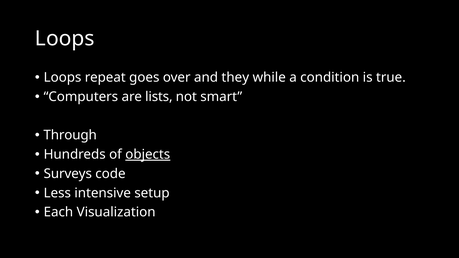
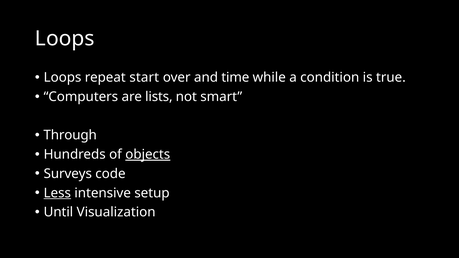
goes: goes -> start (144, 78)
they: they -> time (235, 78)
Less underline: none -> present (57, 193)
Each: Each -> Until (58, 212)
